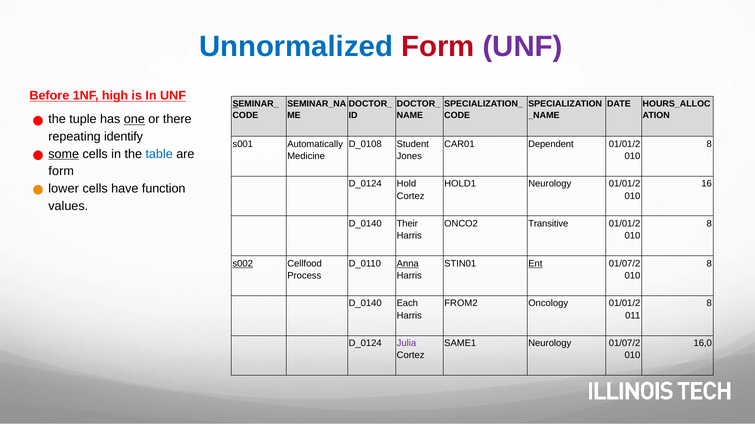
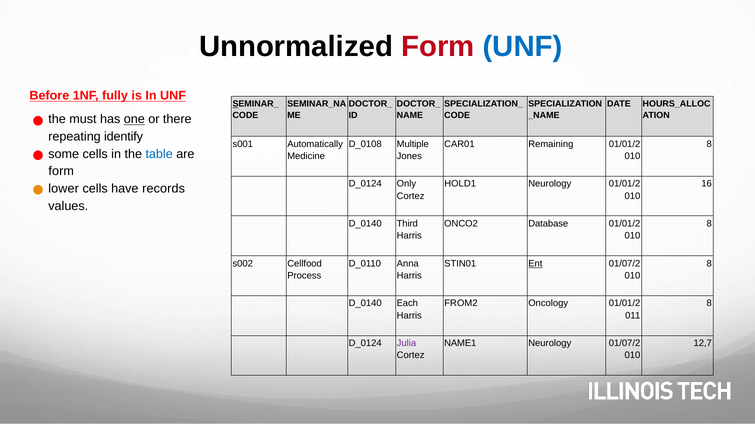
Unnormalized colour: blue -> black (296, 47)
UNF colour: purple -> blue (523, 47)
high: high -> fully (115, 96)
tuple: tuple -> must (83, 119)
Student: Student -> Multiple (413, 144)
Dependent: Dependent -> Remaining (551, 144)
some underline: present -> none (64, 154)
Hold: Hold -> Only (406, 184)
function: function -> records (164, 189)
Their: Their -> Third (407, 224)
Transitive: Transitive -> Database (548, 224)
s002 underline: present -> none (243, 264)
Anna underline: present -> none (408, 264)
SAME1: SAME1 -> NAME1 (460, 344)
16,0: 16,0 -> 12,7 (703, 344)
